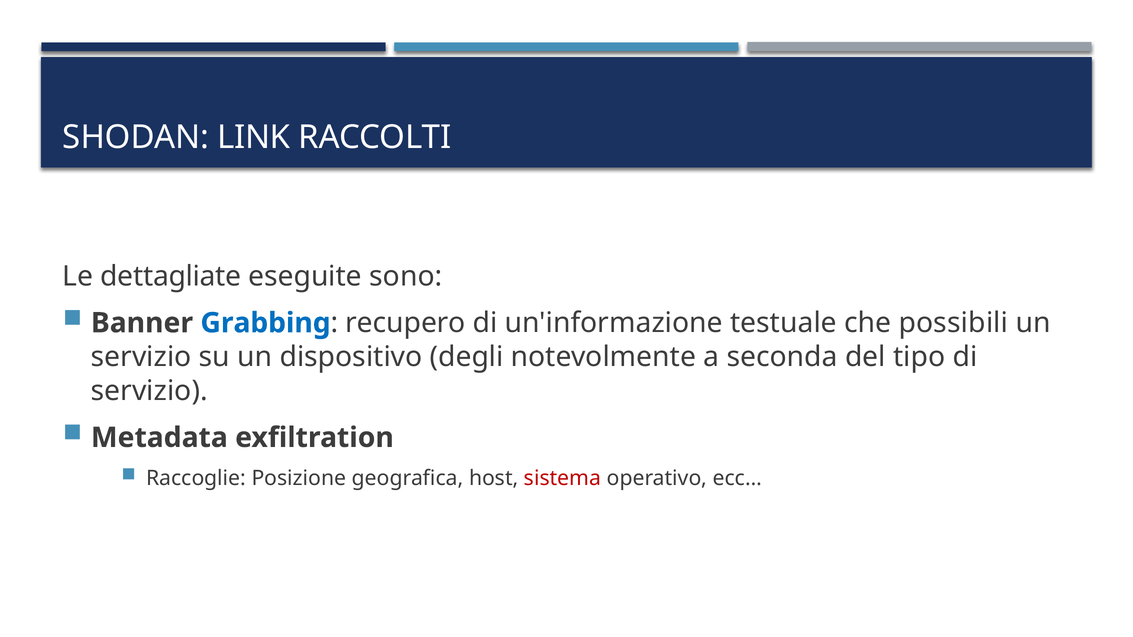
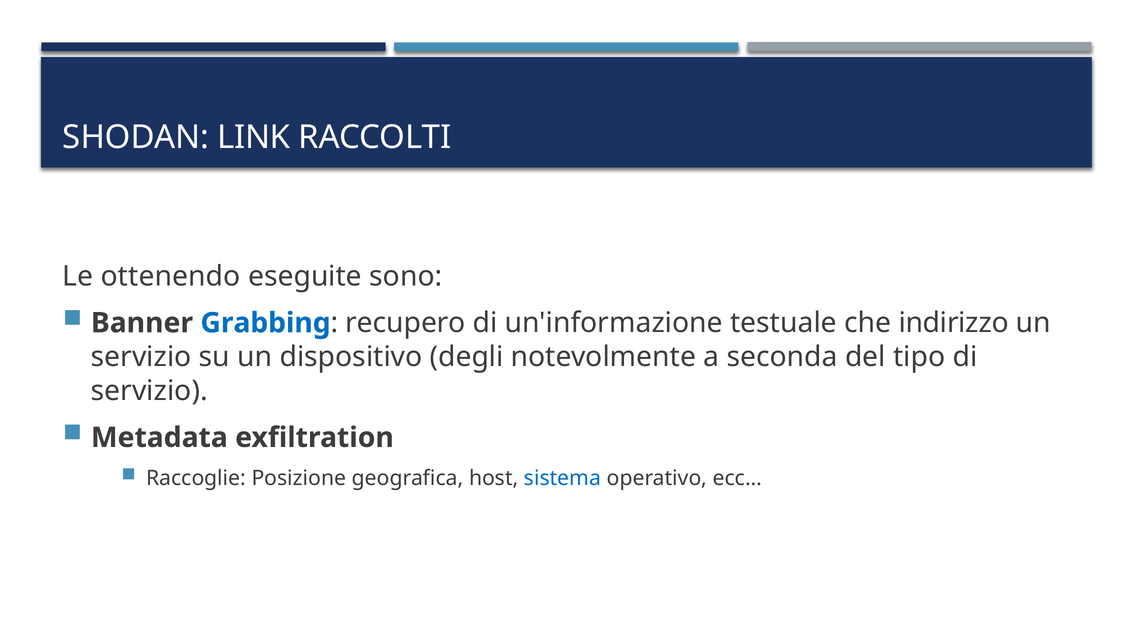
dettagliate: dettagliate -> ottenendo (171, 276)
possibili: possibili -> indirizzo (954, 323)
sistema colour: red -> blue (563, 478)
